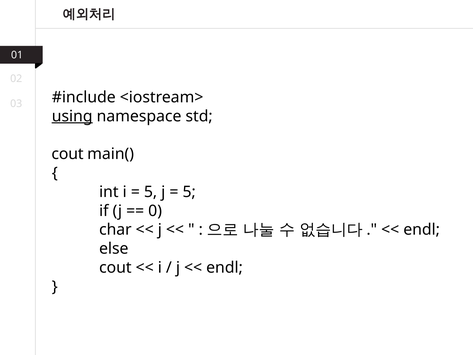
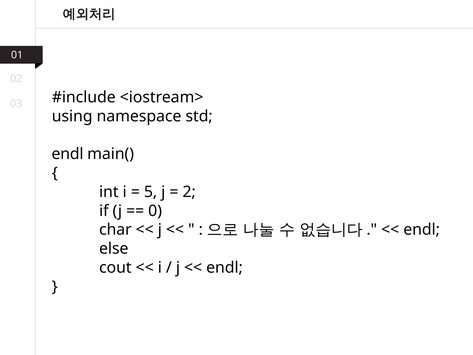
using underline: present -> none (72, 116)
cout: cout -> endl (68, 154)
5: 5 -> 2 (189, 192)
